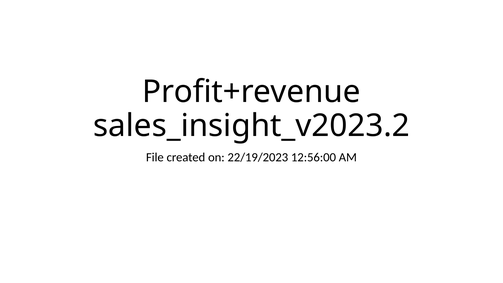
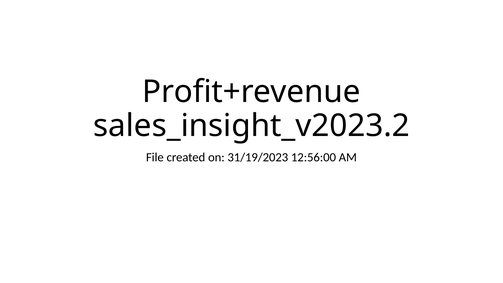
22/19/2023: 22/19/2023 -> 31/19/2023 (258, 157)
